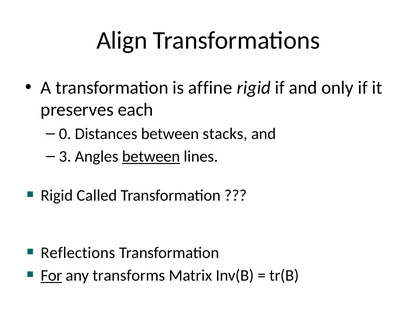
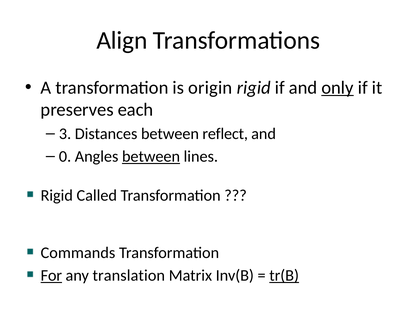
affine: affine -> origin (210, 87)
only underline: none -> present (338, 87)
0: 0 -> 3 (65, 134)
stacks: stacks -> reflect (225, 134)
3: 3 -> 0 (65, 156)
Reflections: Reflections -> Commands (78, 253)
transforms: transforms -> translation (129, 275)
tr(B underline: none -> present (284, 275)
